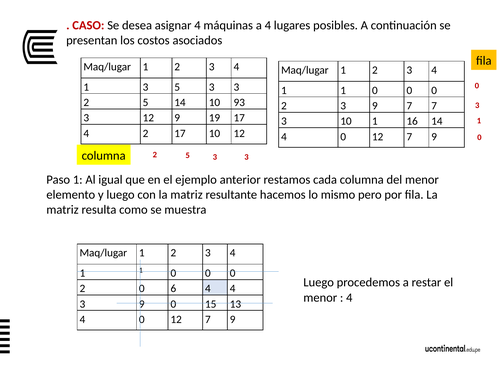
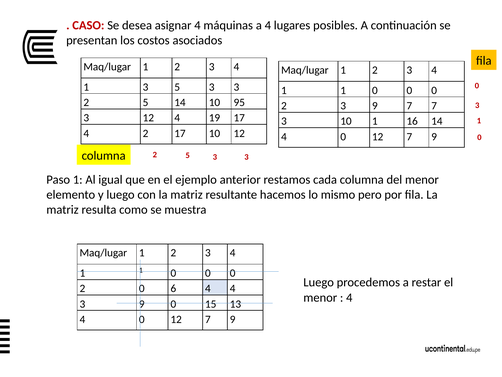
93: 93 -> 95 (239, 102)
12 9: 9 -> 4 (177, 118)
